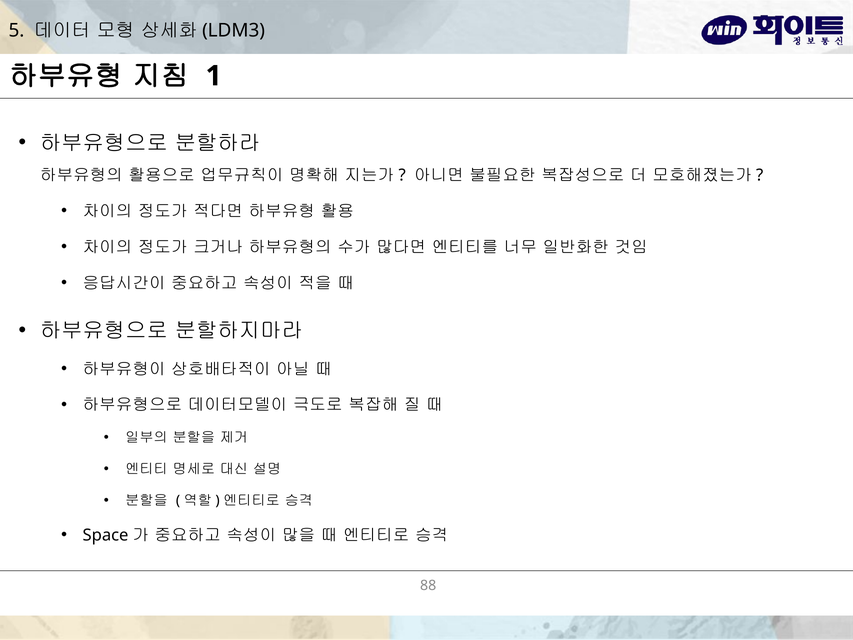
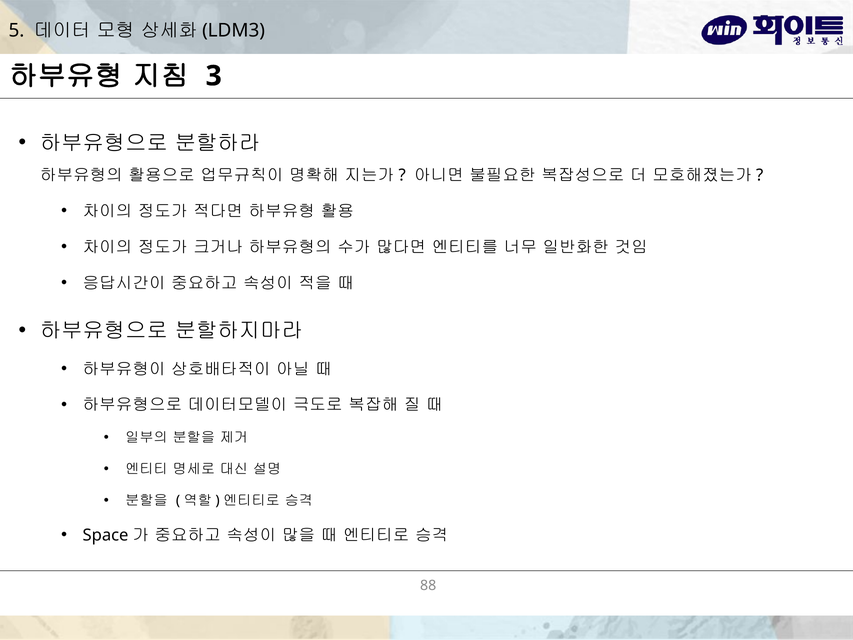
1: 1 -> 3 (214, 76)
